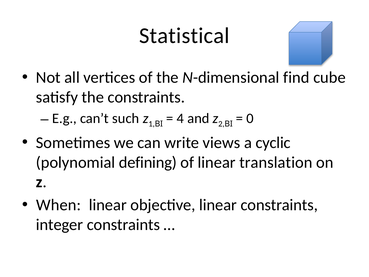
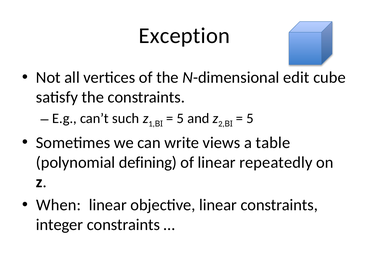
Statistical: Statistical -> Exception (184, 36)
find: find -> edit (296, 77)
4: 4 -> 5 (180, 118)
0: 0 -> 5 (250, 118)
cyclic: cyclic -> table (273, 143)
translation: translation -> repeatedly (276, 162)
